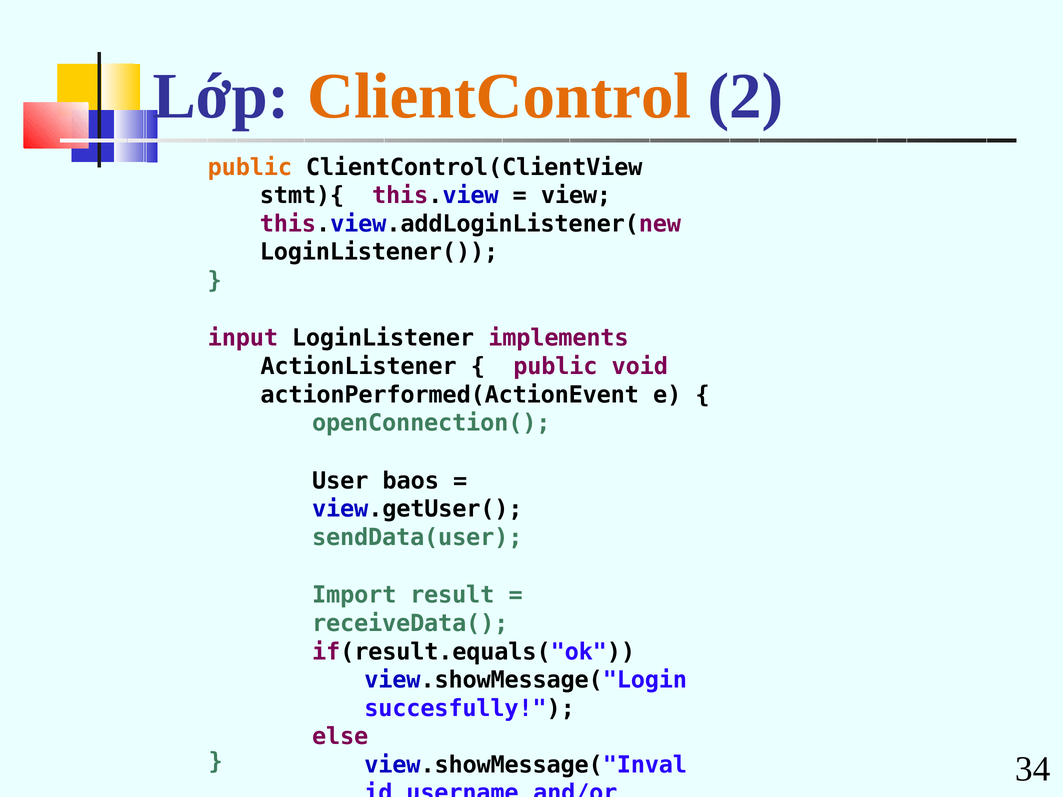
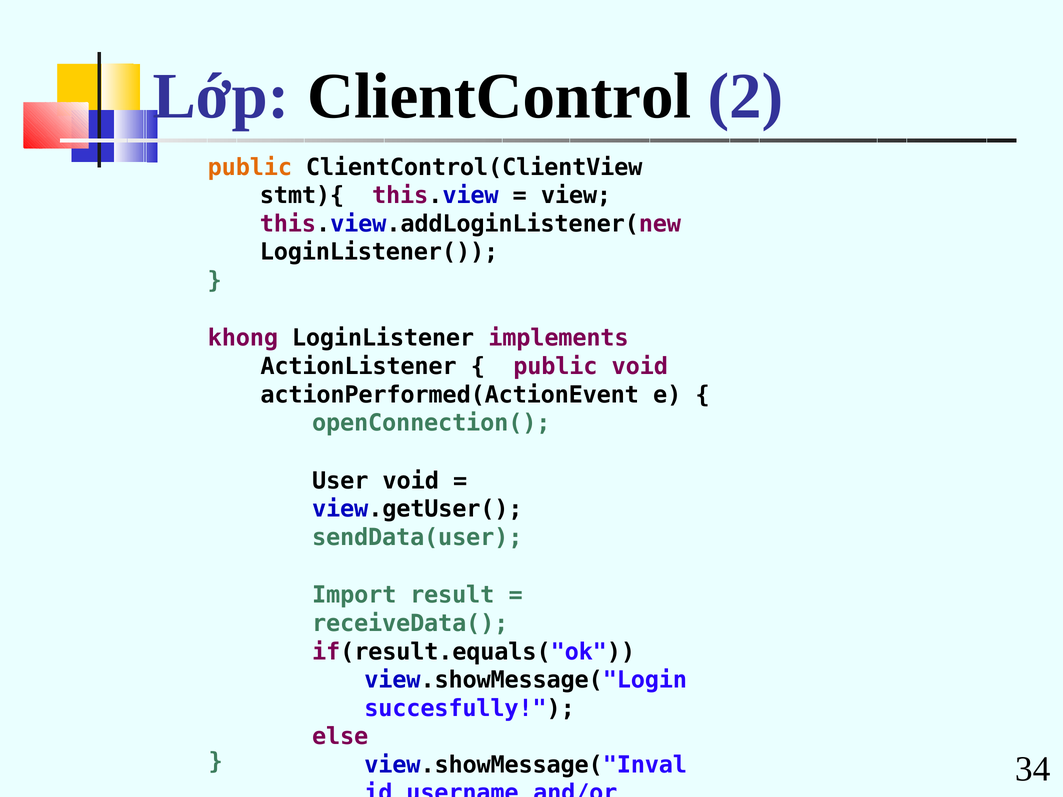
ClientControl colour: orange -> black (499, 96)
input: input -> khong (243, 338)
User baos: baos -> void (411, 481)
